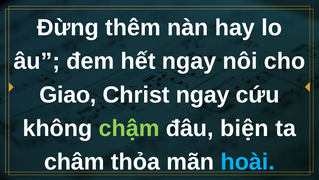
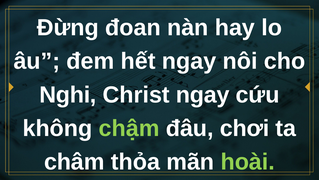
thêm: thêm -> đoan (133, 28)
Giao: Giao -> Nghi (68, 95)
biện: biện -> chơi (245, 128)
hoài colour: light blue -> light green (248, 162)
